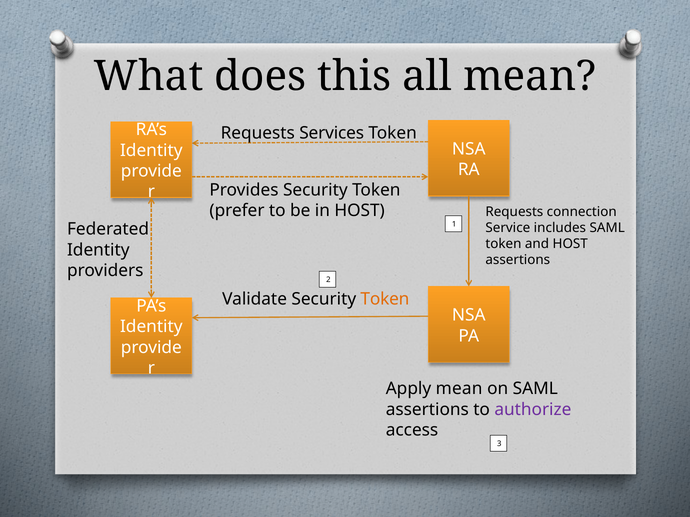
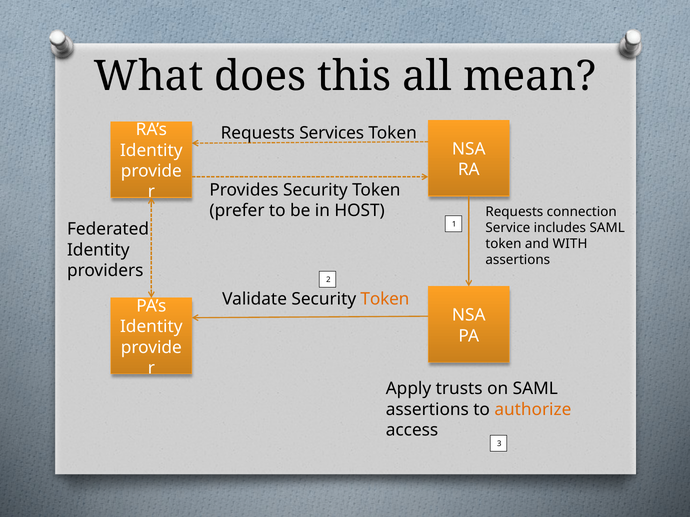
and HOST: HOST -> WITH (570, 244)
Apply mean: mean -> trusts (459, 389)
authorize colour: purple -> orange (533, 410)
